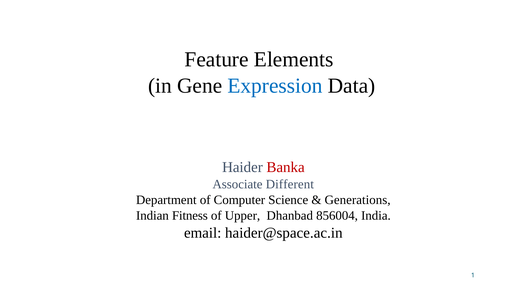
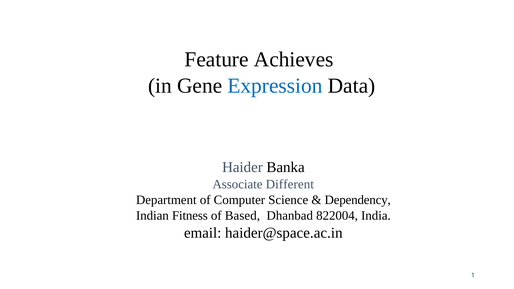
Elements: Elements -> Achieves (294, 60)
Banka colour: red -> black (286, 167)
Generations: Generations -> Dependency (358, 200)
Upper: Upper -> Based (242, 216)
856004: 856004 -> 822004 (337, 216)
